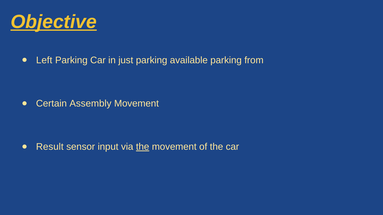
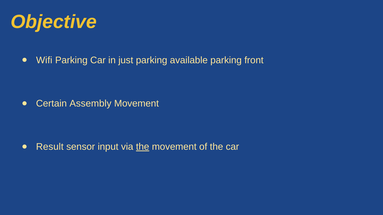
Objective underline: present -> none (54, 22)
Left: Left -> Wifi (44, 60)
from: from -> front (254, 60)
